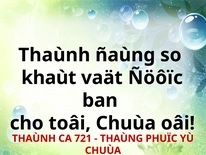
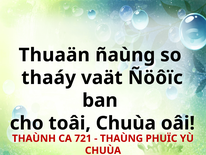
Thaùnh: Thaùnh -> Thuaän (54, 55)
khaùt: khaùt -> thaáy (49, 78)
